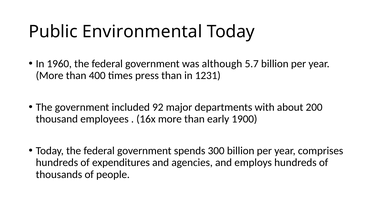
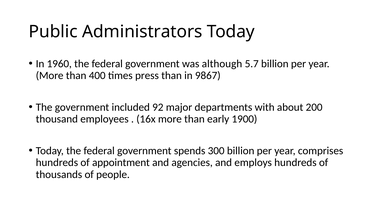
Environmental: Environmental -> Administrators (142, 32)
1231: 1231 -> 9867 (208, 76)
expenditures: expenditures -> appointment (121, 163)
